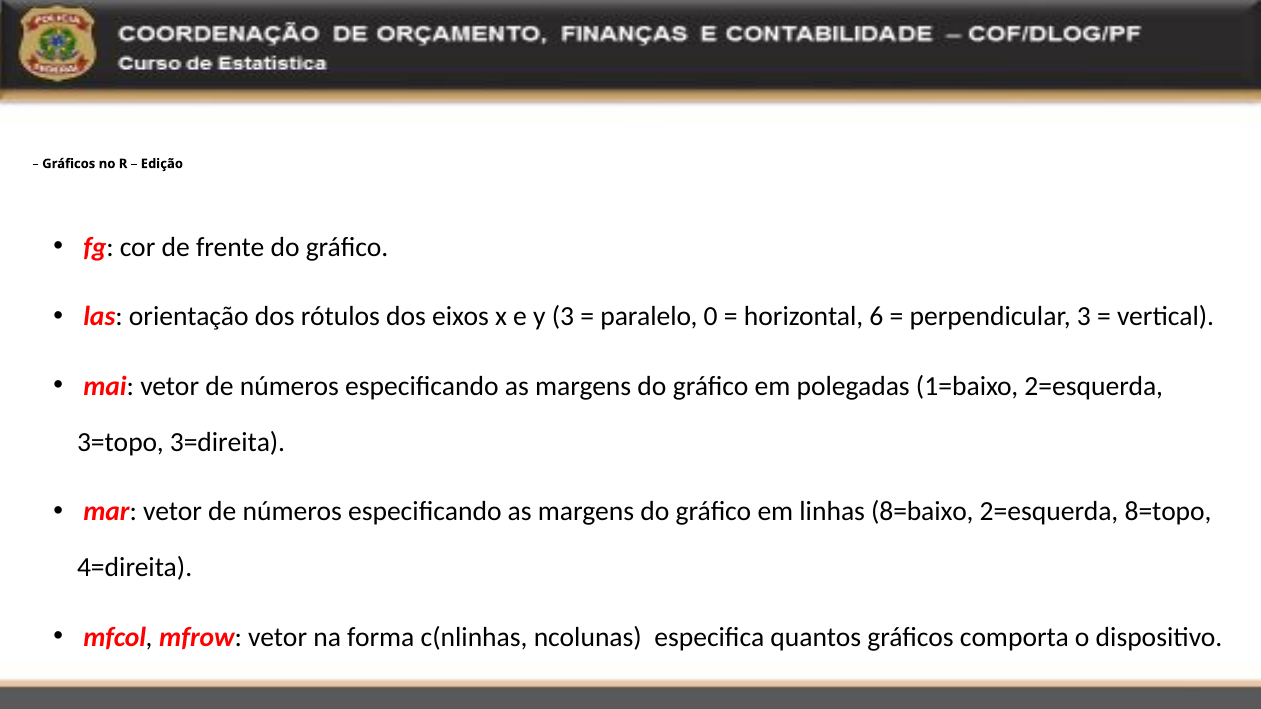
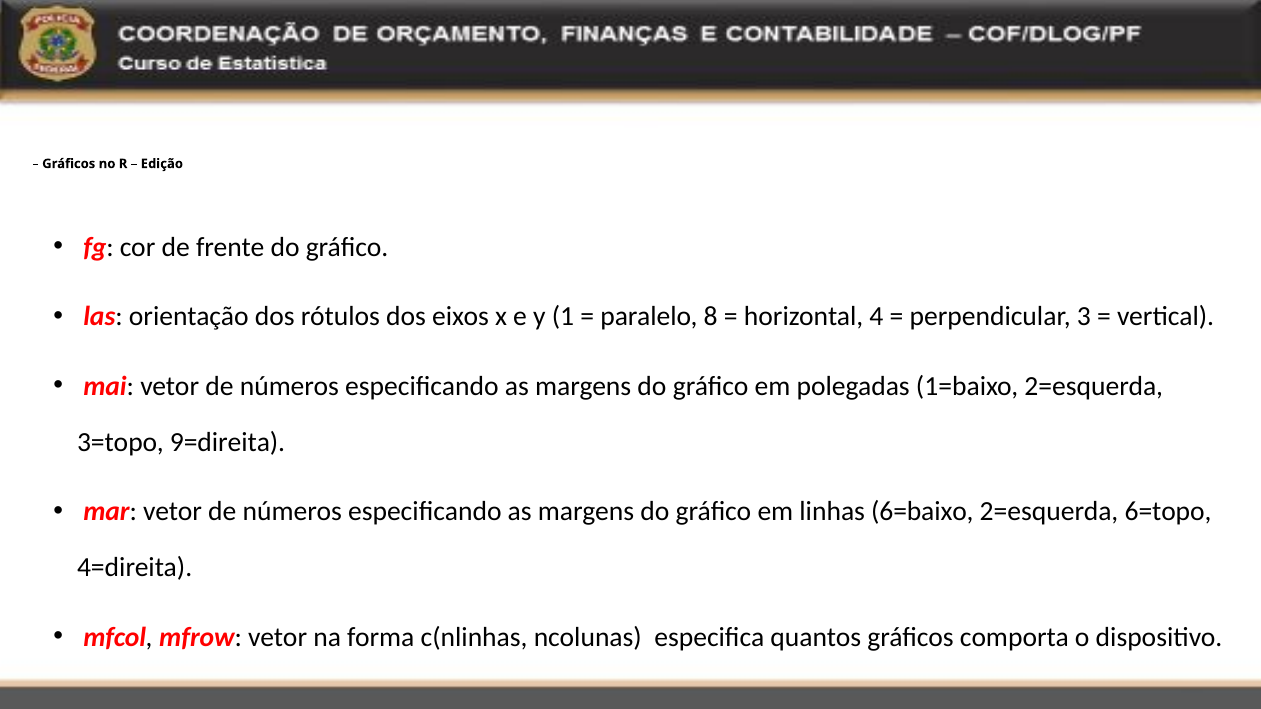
y 3: 3 -> 1 (563, 317)
0: 0 -> 8 (711, 317)
6: 6 -> 4 (876, 317)
3=direita: 3=direita -> 9=direita (228, 442)
8=baixo: 8=baixo -> 6=baixo (922, 512)
8=topo: 8=topo -> 6=topo (1168, 512)
